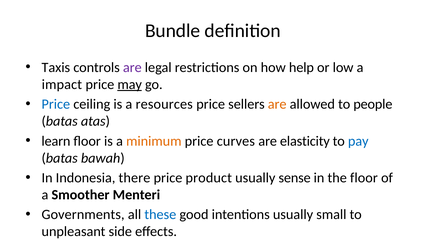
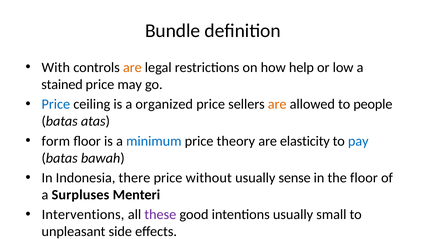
Taxis: Taxis -> With (56, 68)
are colour: purple -> orange (132, 68)
impact: impact -> stained (62, 85)
may underline: present -> none (130, 85)
resources: resources -> organized (164, 104)
learn: learn -> form (56, 141)
minimum colour: orange -> blue (154, 141)
curves: curves -> theory (236, 141)
product: product -> without (209, 178)
Smoother: Smoother -> Surpluses (80, 195)
Governments: Governments -> Interventions (83, 215)
these colour: blue -> purple (160, 215)
